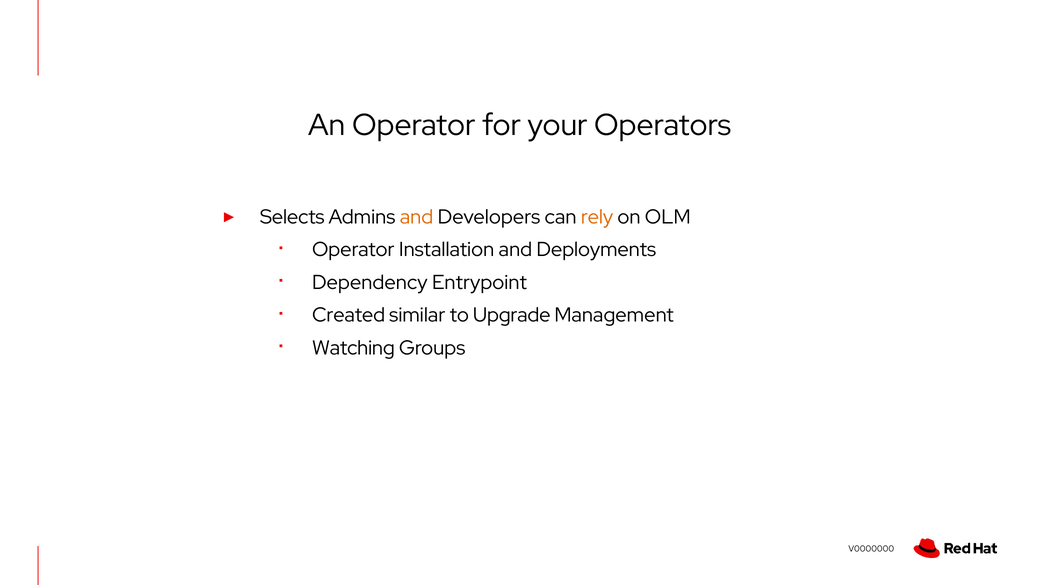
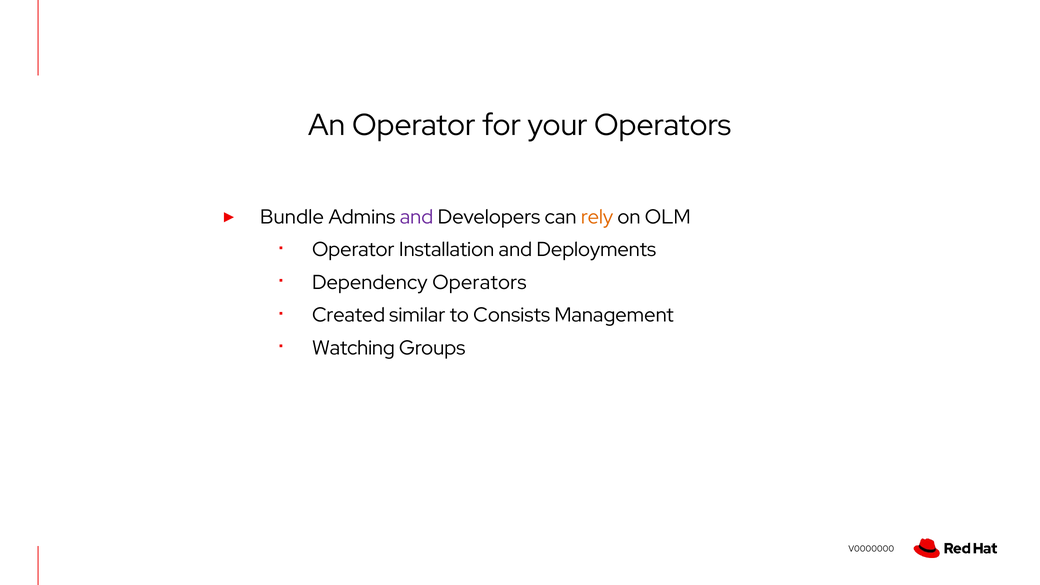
Selects: Selects -> Bundle (292, 217)
and colour: orange -> purple (417, 217)
Dependency Entrypoint: Entrypoint -> Operators (479, 283)
Upgrade: Upgrade -> Consists (512, 315)
